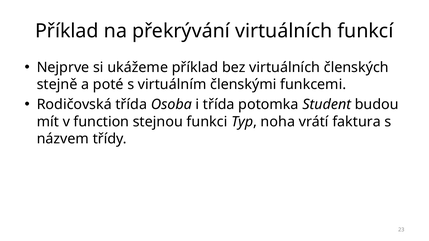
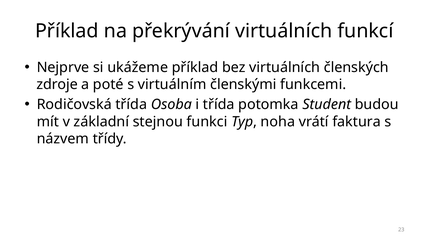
stejně: stejně -> zdroje (57, 85)
function: function -> základní (101, 122)
